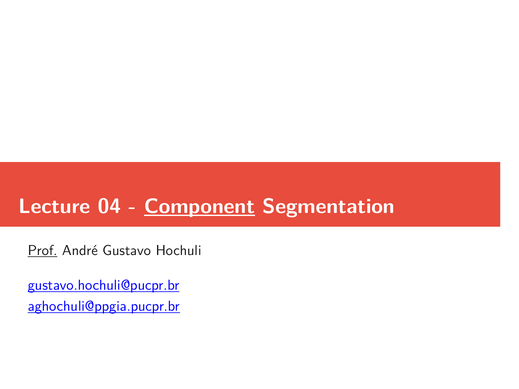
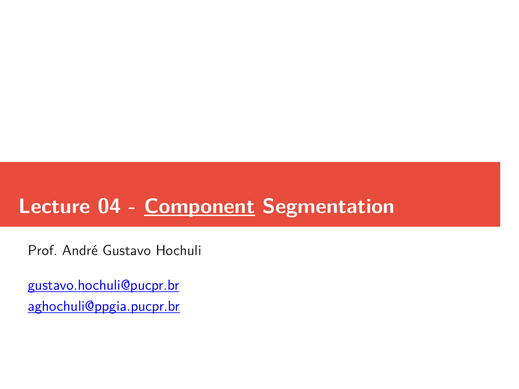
Prof underline: present -> none (43, 251)
